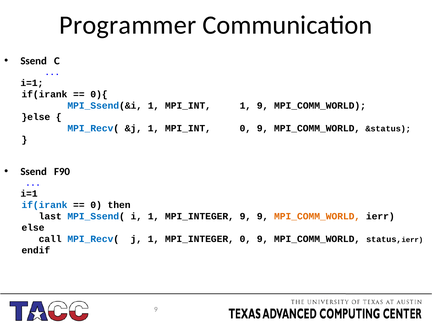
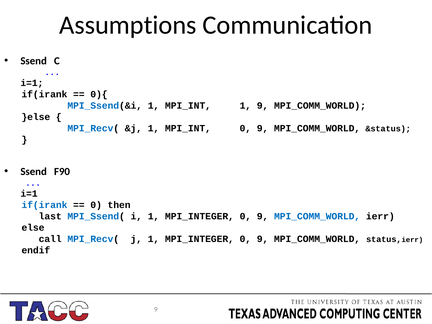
Programmer: Programmer -> Assumptions (128, 25)
i 1 MPI_INTEGER 9: 9 -> 0 (245, 216)
MPI_COMM_WORLD colour: orange -> blue (317, 216)
